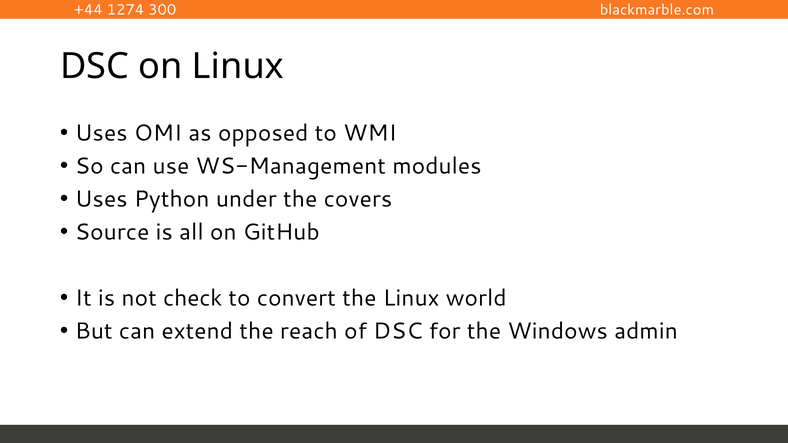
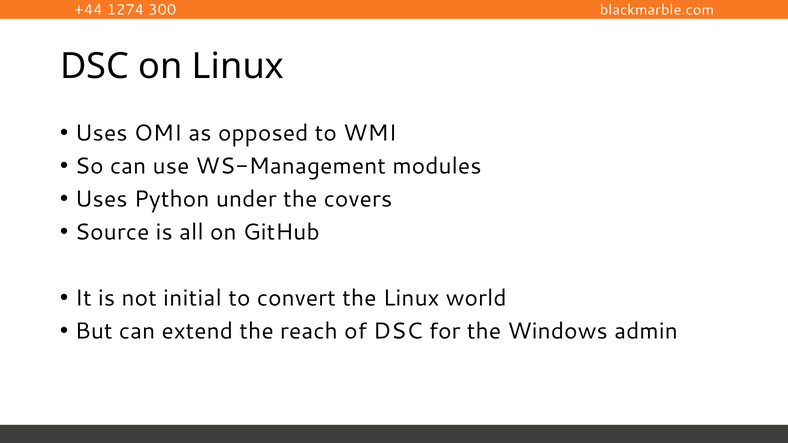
check: check -> initial (192, 298)
